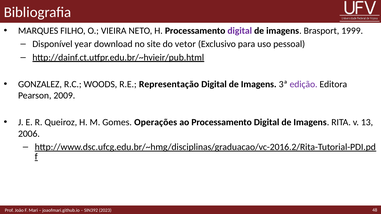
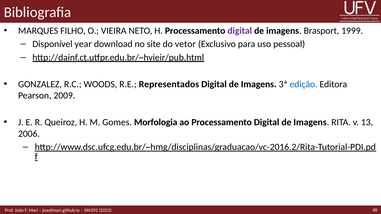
Representação: Representação -> Representados (169, 84)
edição colour: purple -> blue (304, 84)
Operações: Operações -> Morfologia (156, 122)
